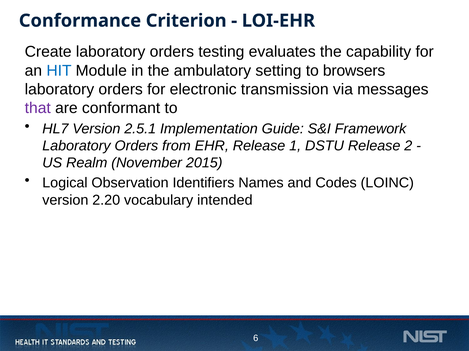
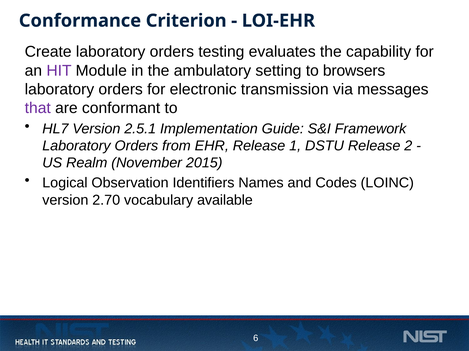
HIT colour: blue -> purple (59, 71)
2.20: 2.20 -> 2.70 (106, 200)
intended: intended -> available (225, 200)
